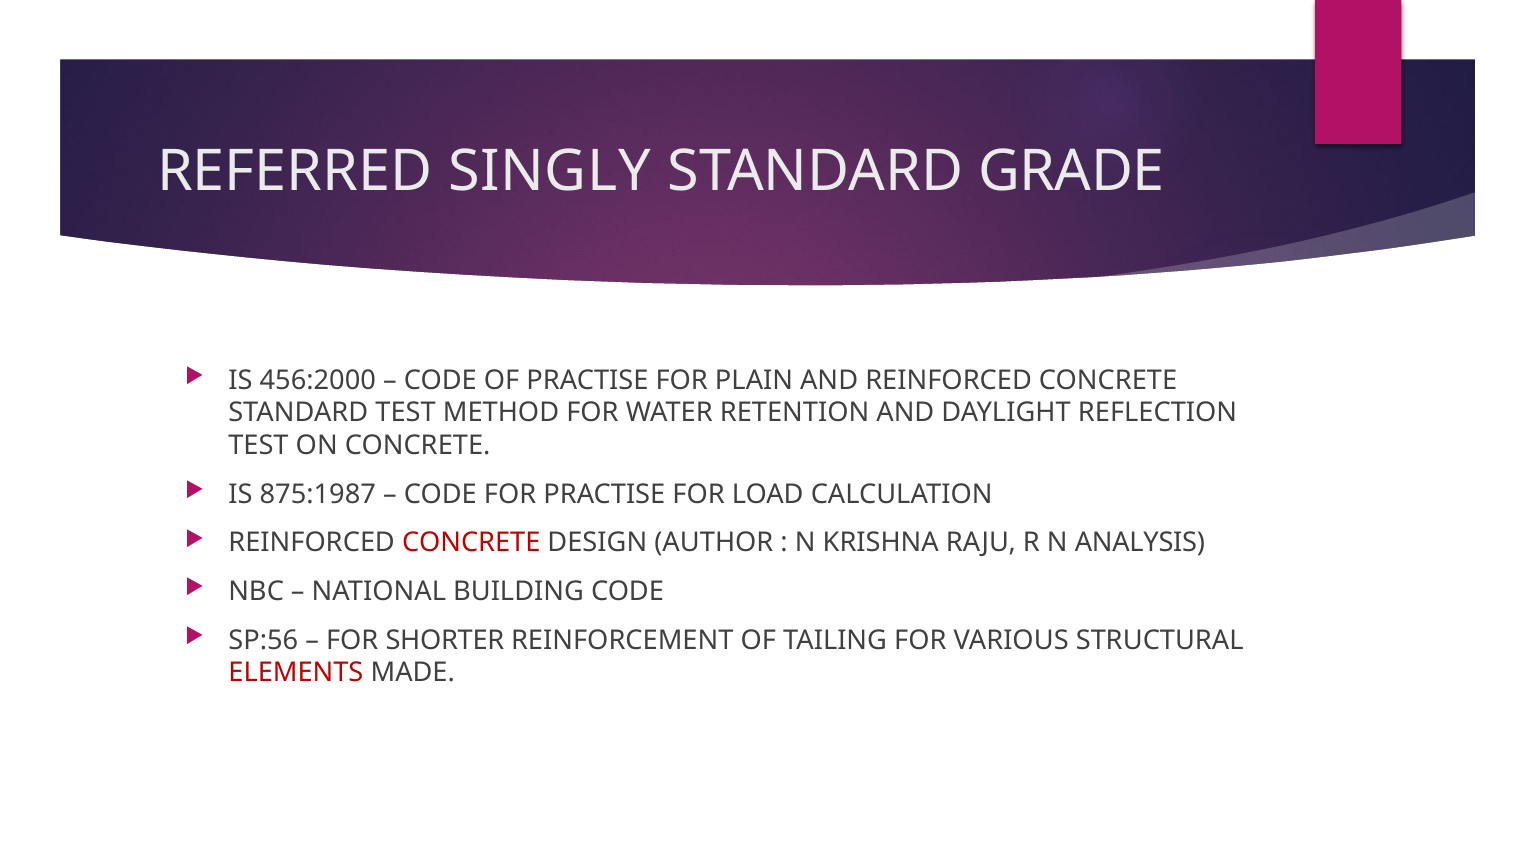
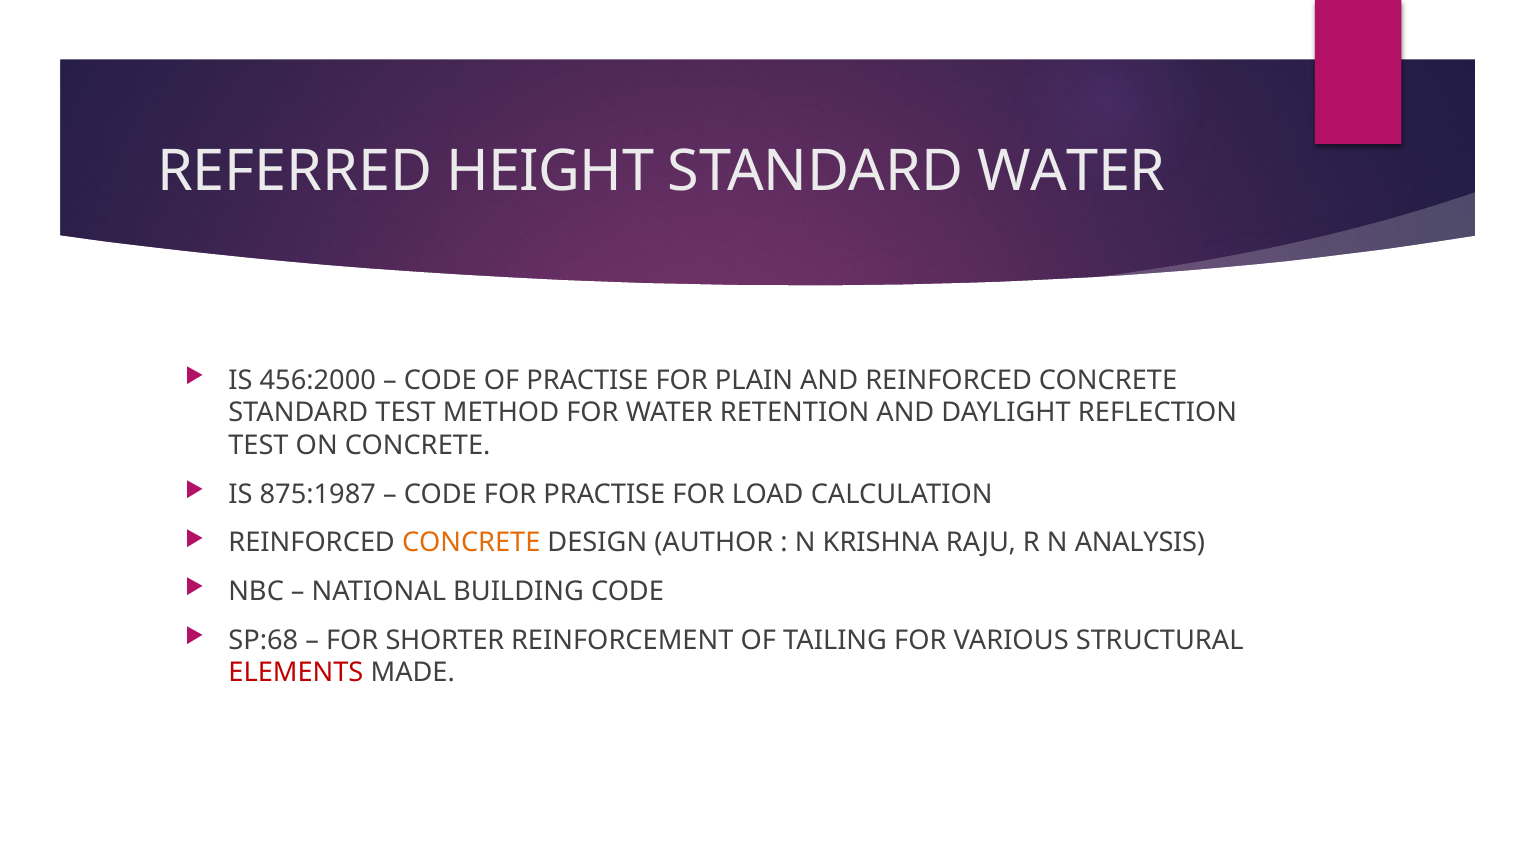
SINGLY: SINGLY -> HEIGHT (550, 171)
STANDARD GRADE: GRADE -> WATER (1071, 171)
CONCRETE colour: red -> orange (471, 543)
SP:56: SP:56 -> SP:68 (263, 640)
